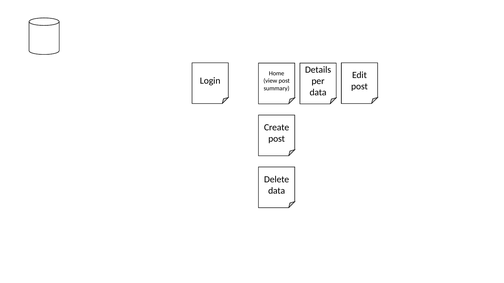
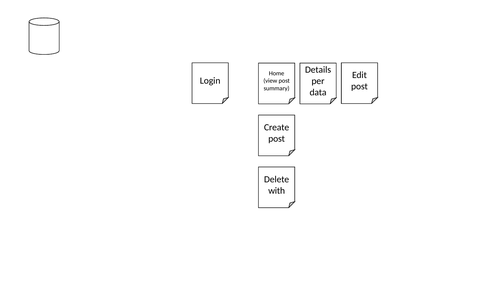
data: data -> with (277, 191)
